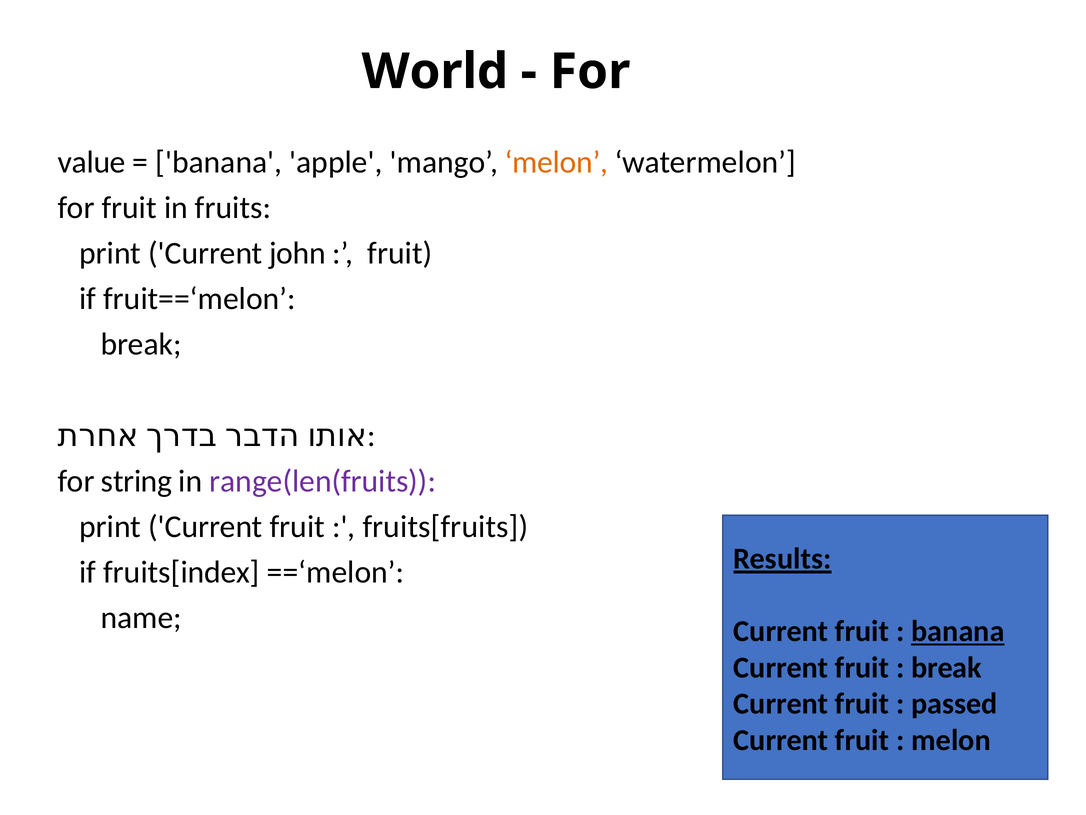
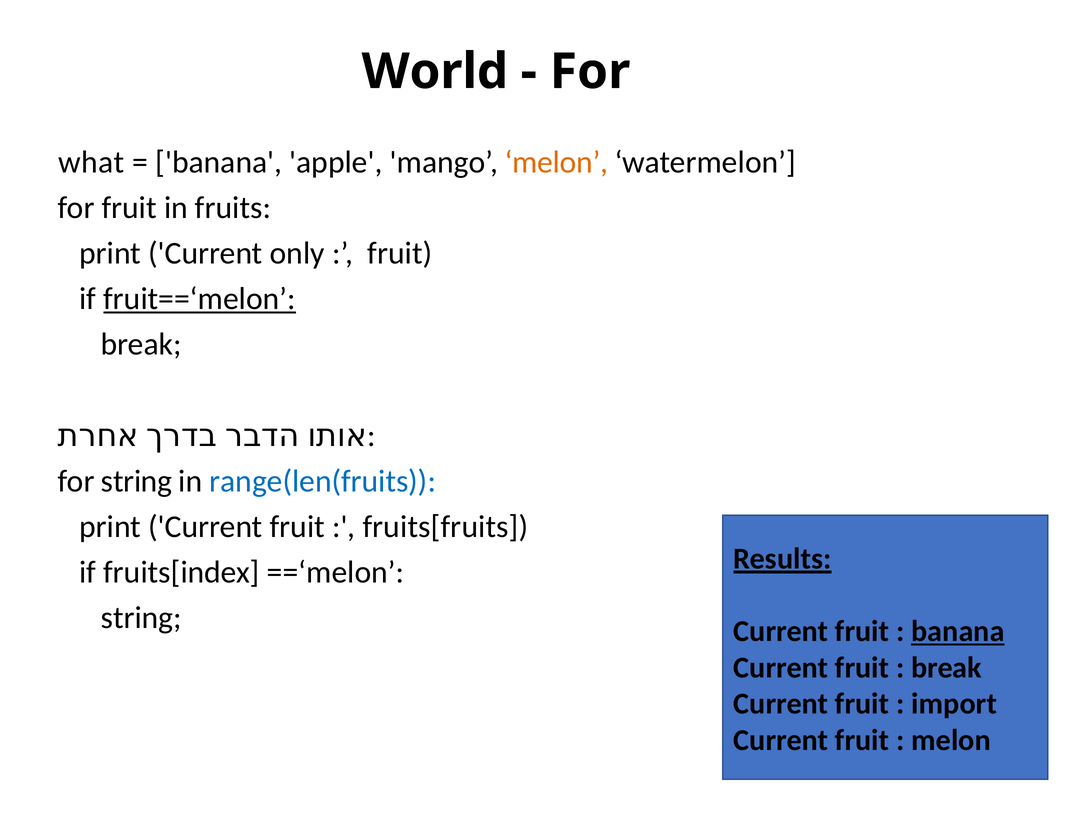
value: value -> what (91, 162)
john: john -> only (297, 253)
fruit==‘melon underline: none -> present (200, 299)
range(len(fruits colour: purple -> blue (323, 481)
name: name -> string (141, 618)
passed: passed -> import (954, 703)
